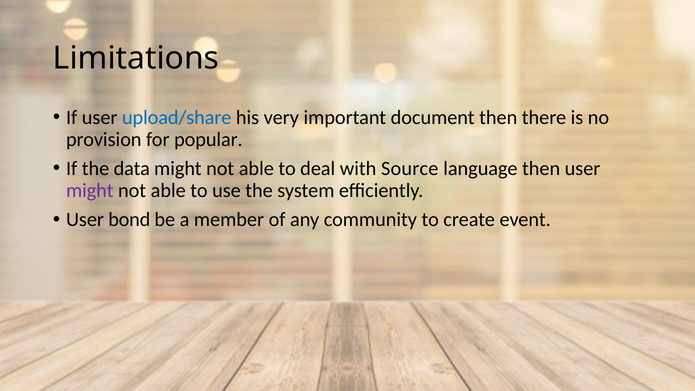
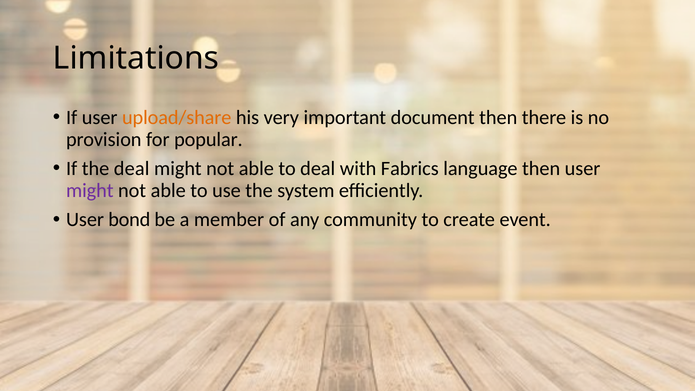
upload/share colour: blue -> orange (177, 118)
the data: data -> deal (132, 169)
Source: Source -> Fabrics (410, 169)
